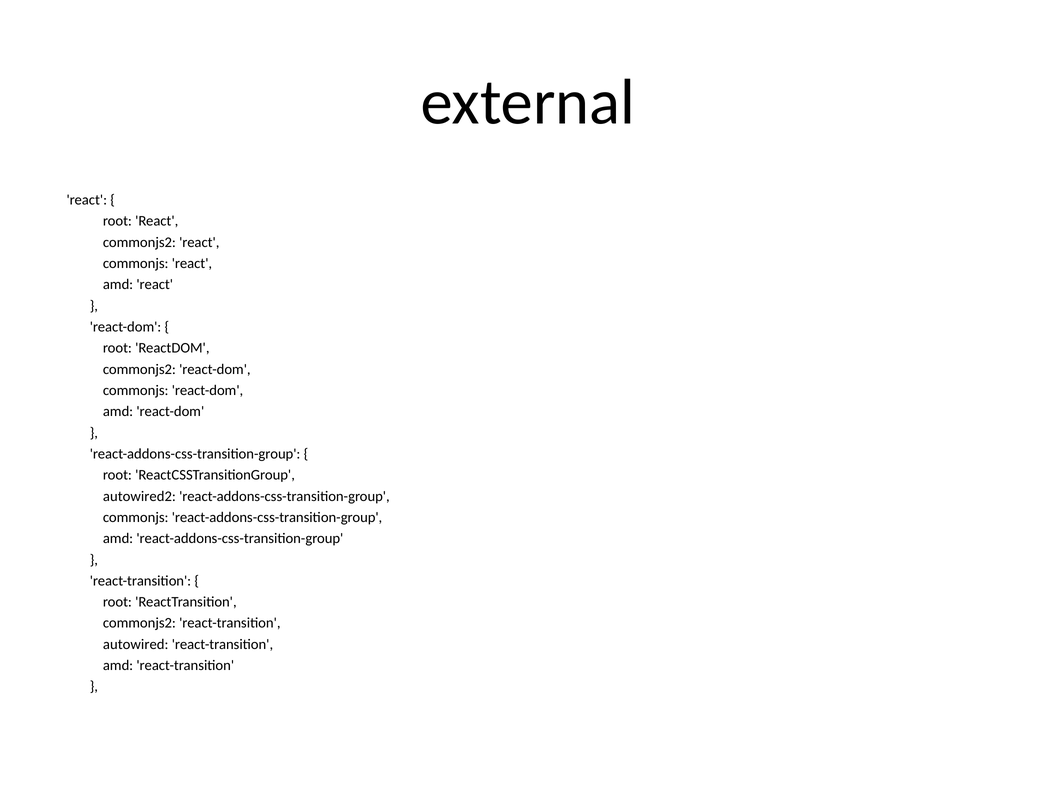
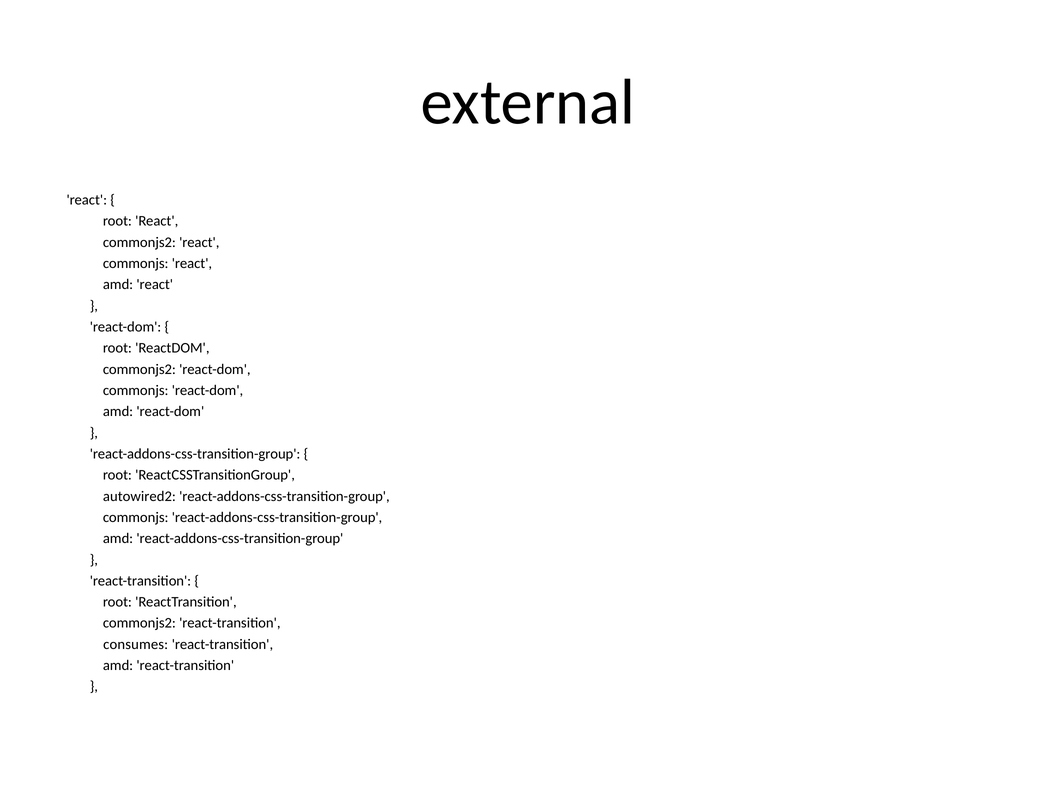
autowired: autowired -> consumes (136, 644)
